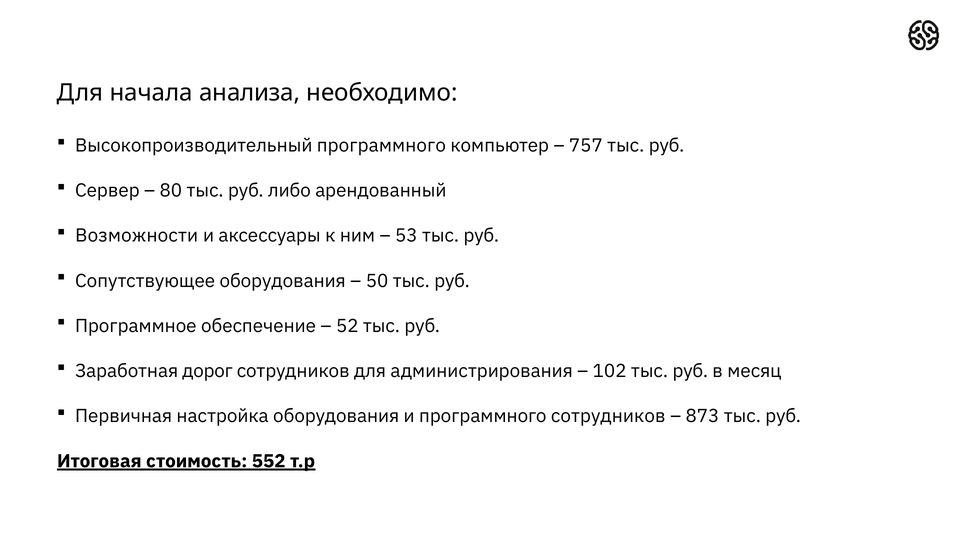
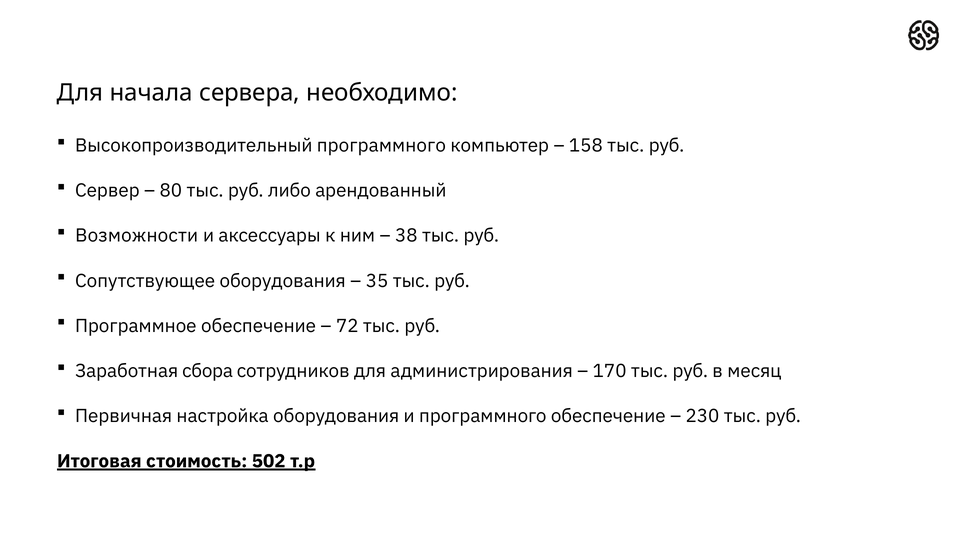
анализа: анализа -> сервера (250, 93)
757: 757 -> 158 (586, 146)
53: 53 -> 38 (406, 236)
50: 50 -> 35 (377, 281)
52: 52 -> 72 (347, 326)
дорог: дорог -> сбора (208, 371)
102: 102 -> 170 (610, 371)
программного сотрудников: сотрудников -> обеспечение (608, 416)
873: 873 -> 230 (702, 416)
552: 552 -> 502 (269, 461)
